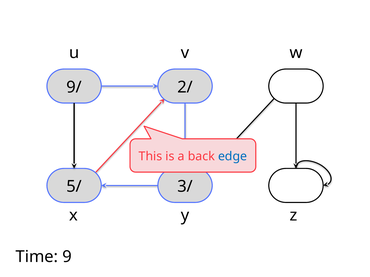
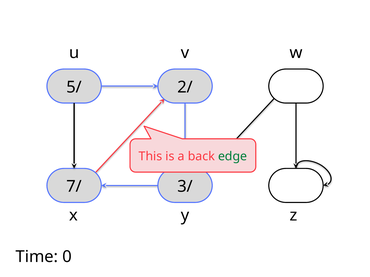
9/: 9/ -> 5/ (74, 87)
edge colour: blue -> green (233, 157)
5/: 5/ -> 7/ (74, 187)
9: 9 -> 0 (67, 257)
